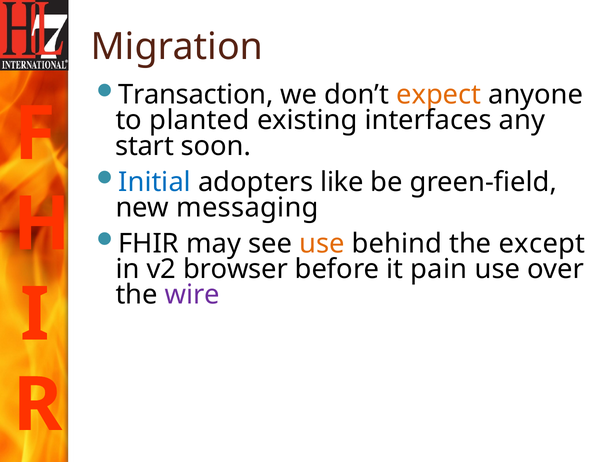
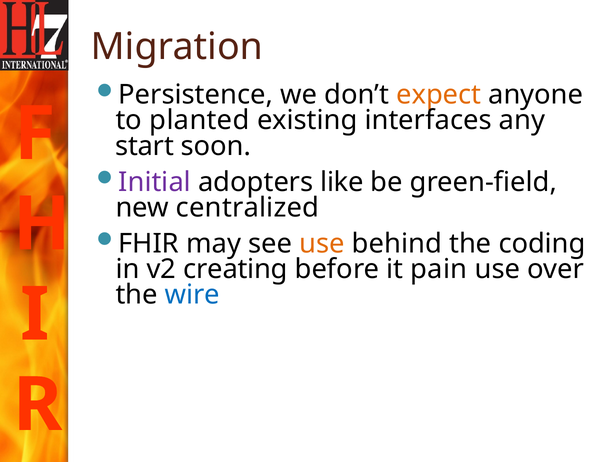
Transaction: Transaction -> Persistence (196, 95)
Initial colour: blue -> purple (155, 182)
messaging: messaging -> centralized (248, 208)
except: except -> coding (542, 244)
browser: browser -> creating (236, 269)
wire colour: purple -> blue (192, 295)
